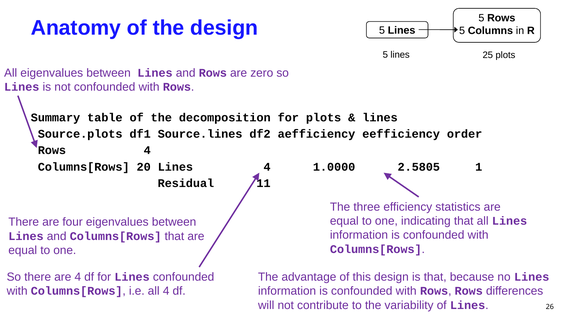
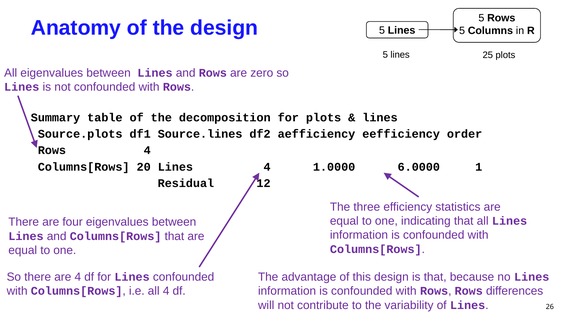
2.5805: 2.5805 -> 6.0000 (419, 167)
11: 11 -> 12 (264, 183)
